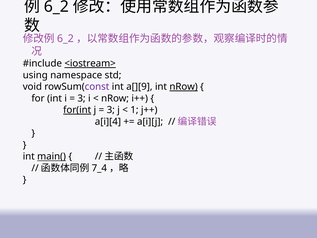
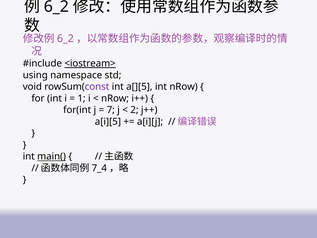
a[][9: a[][9 -> a[][5 (139, 87)
nRow underline: present -> none (184, 87)
3: 3 -> 1 (82, 98)
for(int underline: present -> none (77, 110)
3: 3 -> 7 (111, 110)
1: 1 -> 2 (134, 110)
a[i][4: a[i][4 -> a[i][5 (108, 121)
